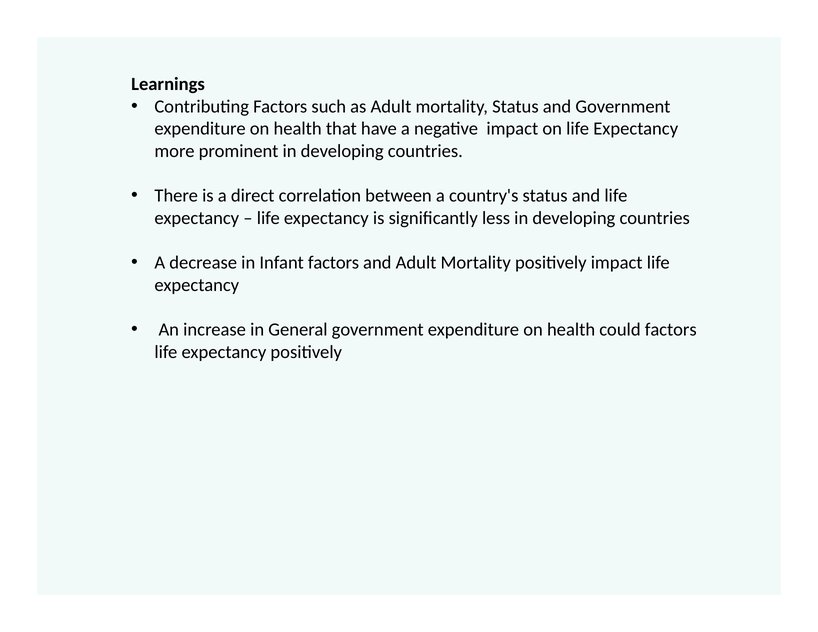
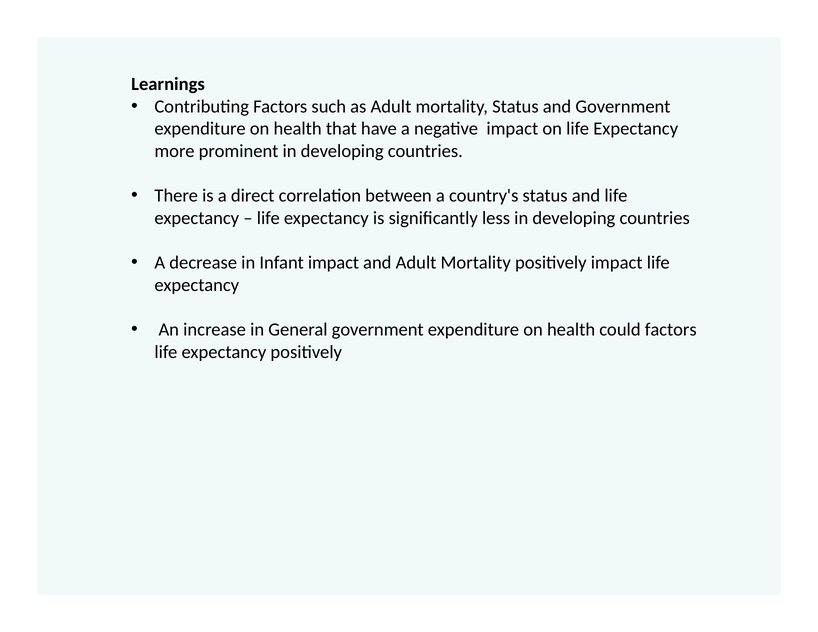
Infant factors: factors -> impact (333, 263)
